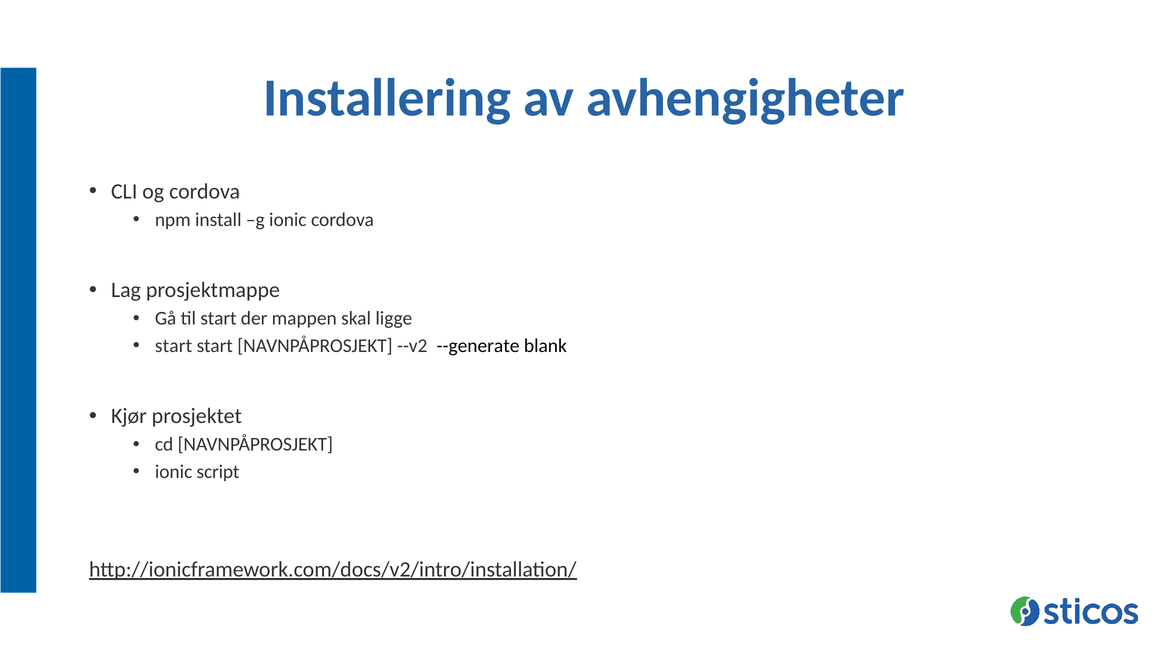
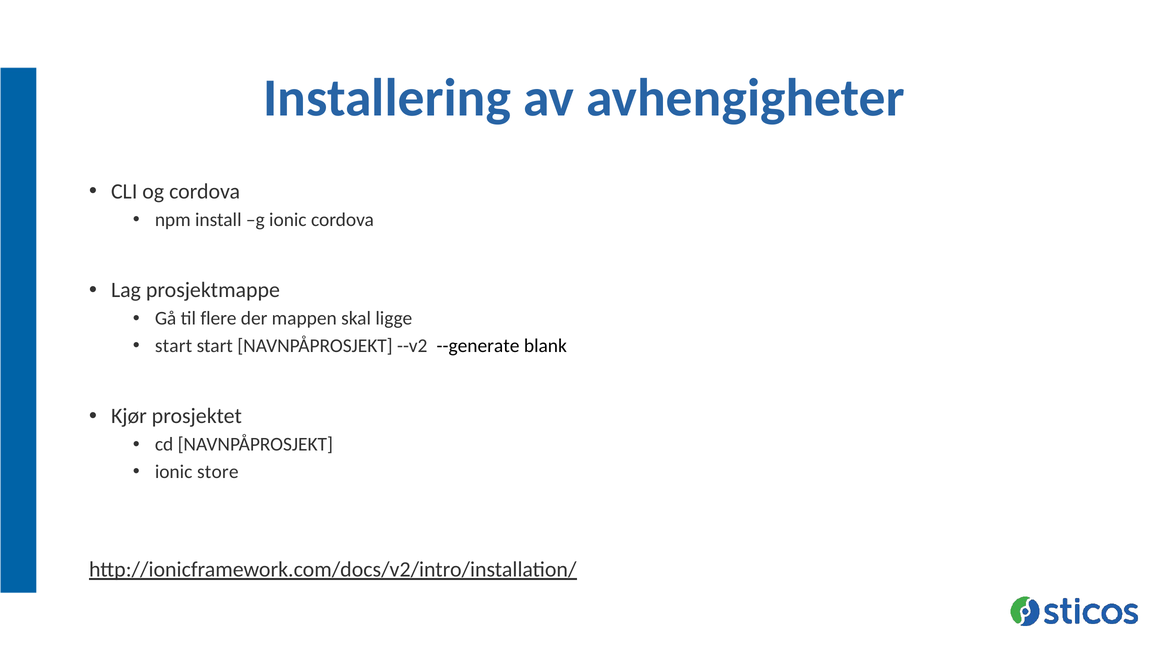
til start: start -> flere (218, 318)
script: script -> store (218, 471)
